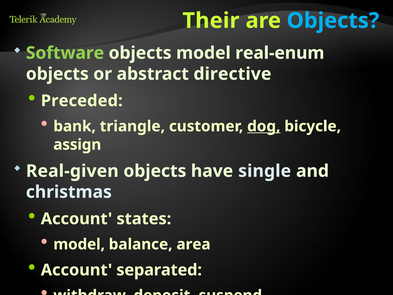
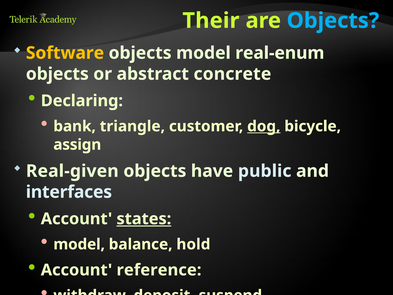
Software colour: light green -> yellow (65, 53)
directive: directive -> concrete (232, 74)
Preceded: Preceded -> Declaring (82, 101)
single: single -> public (265, 171)
christmas: christmas -> interfaces (69, 192)
states underline: none -> present (144, 219)
area: area -> hold (193, 244)
separated: separated -> reference (159, 270)
